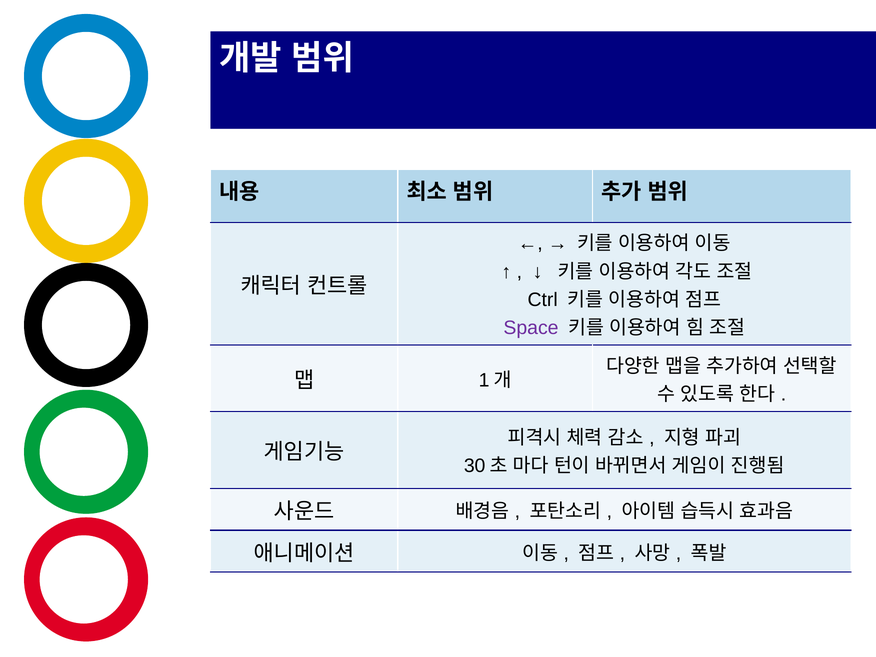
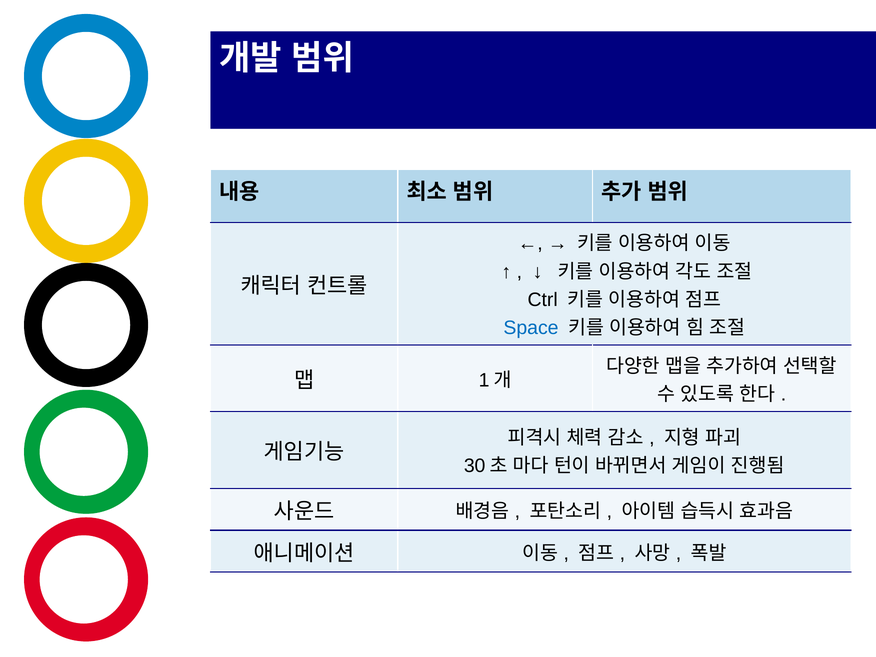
Space colour: purple -> blue (531, 328)
